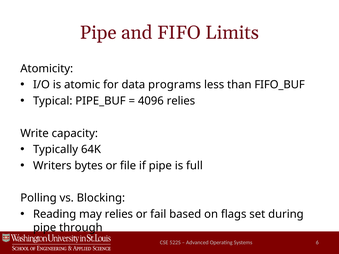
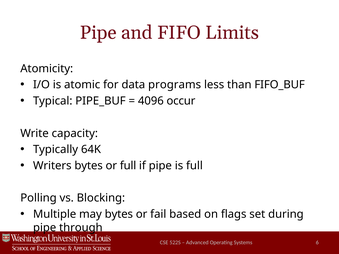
4096 relies: relies -> occur (181, 101)
or file: file -> full (128, 166)
Reading: Reading -> Multiple (55, 214)
may relies: relies -> bytes (119, 214)
